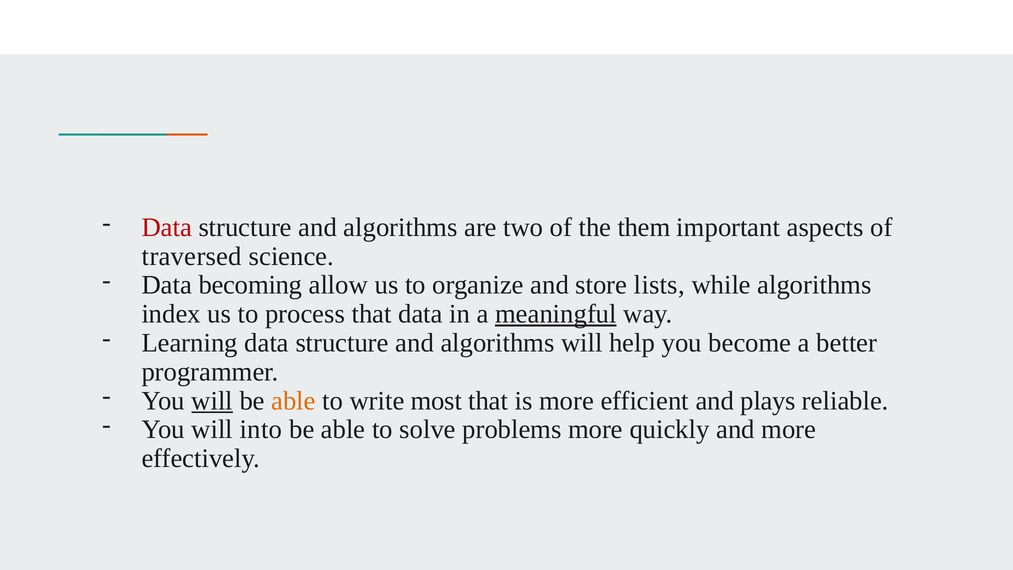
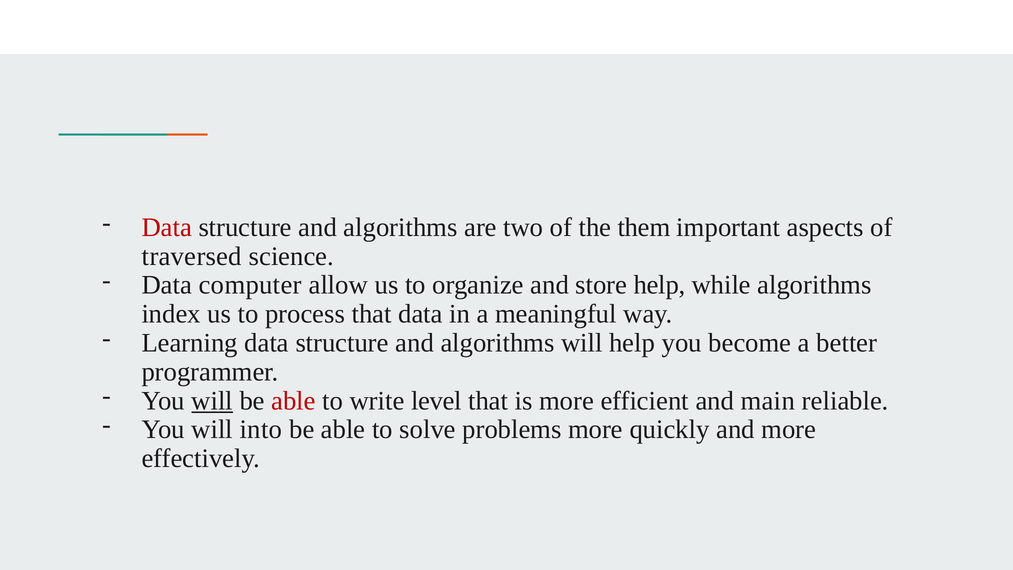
becoming: becoming -> computer (250, 285)
store lists: lists -> help (660, 285)
meaningful underline: present -> none (556, 314)
able colour: orange -> red (293, 401)
most: most -> level (436, 401)
plays: plays -> main (768, 401)
